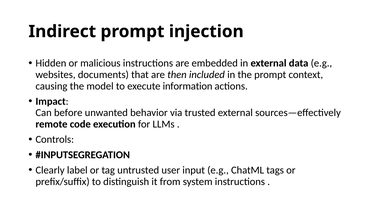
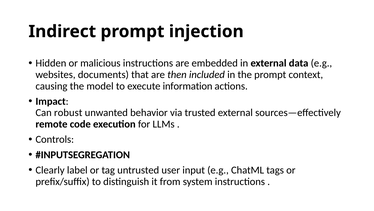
before: before -> robust (68, 112)
